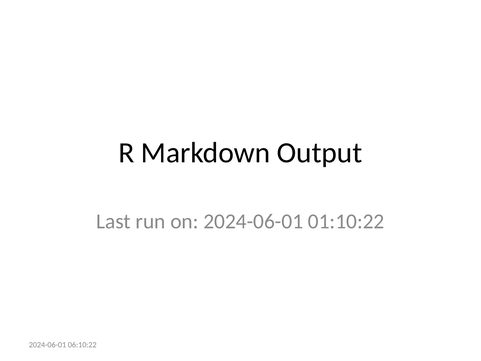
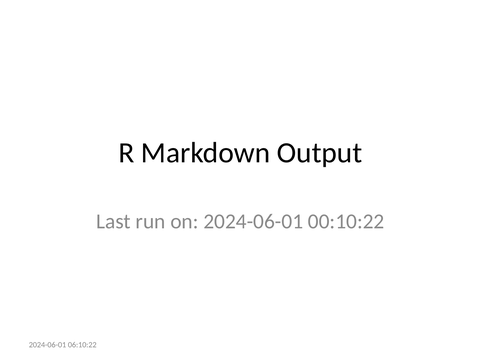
01:10:22: 01:10:22 -> 00:10:22 (346, 221)
